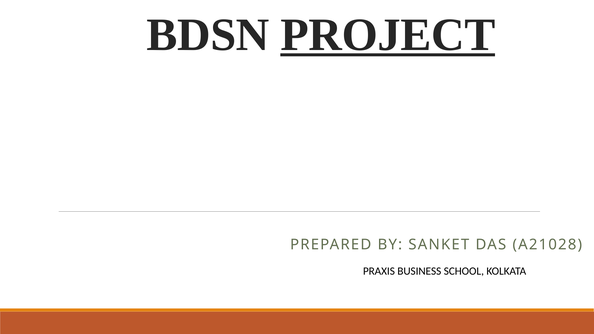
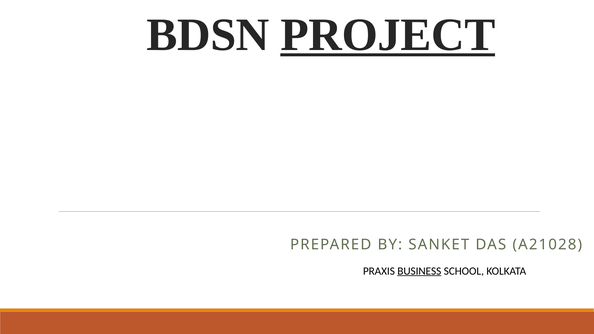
BUSINESS underline: none -> present (419, 271)
